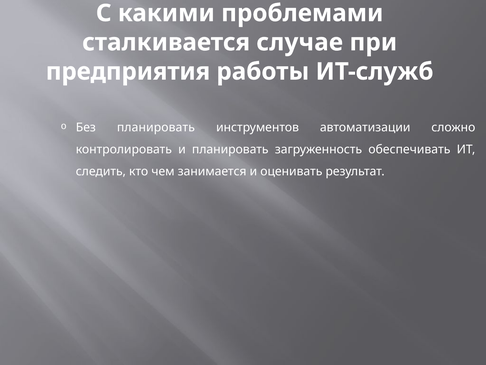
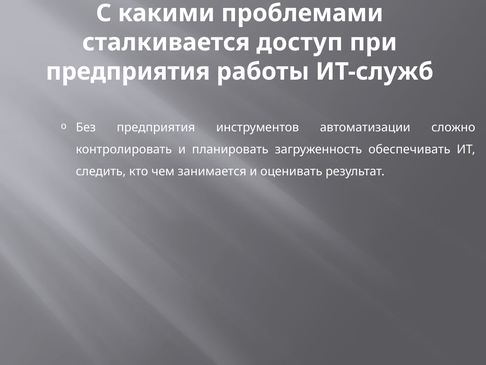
случае: случае -> доступ (300, 42)
Без планировать: планировать -> предприятия (156, 127)
